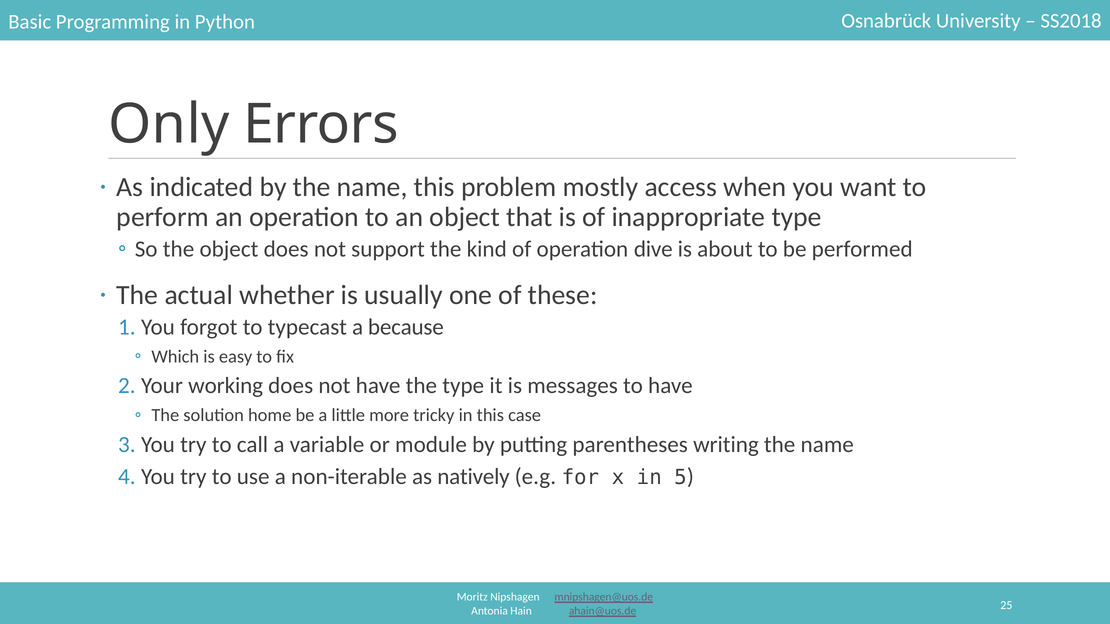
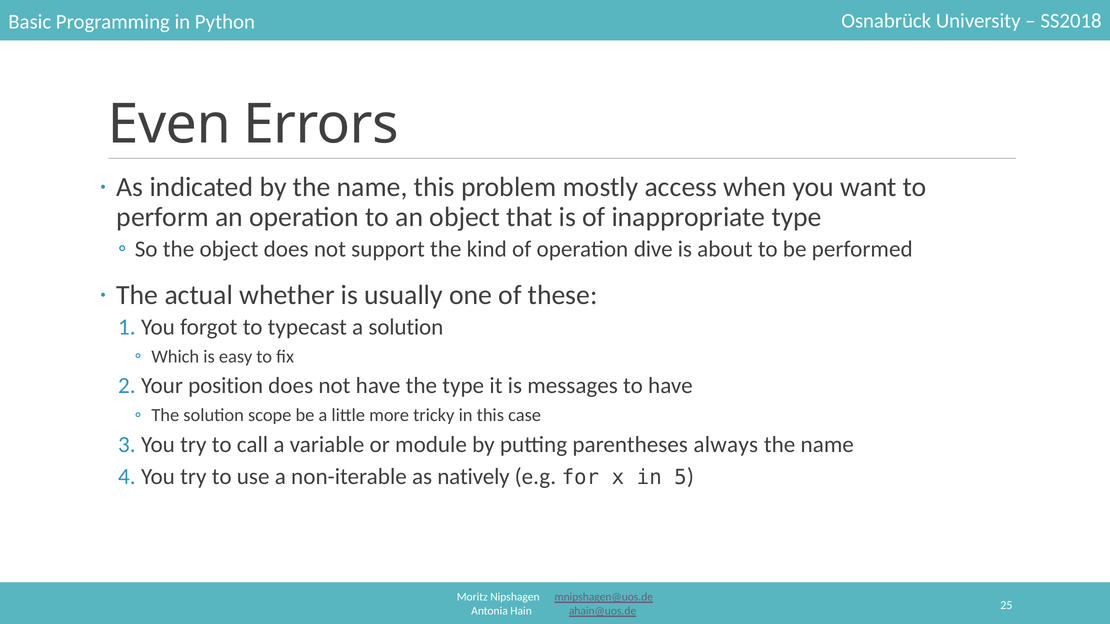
Only: Only -> Even (169, 124)
a because: because -> solution (406, 327)
working: working -> position (226, 386)
home: home -> scope (270, 416)
writing: writing -> always (726, 445)
